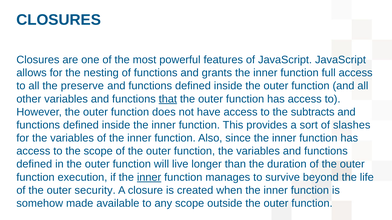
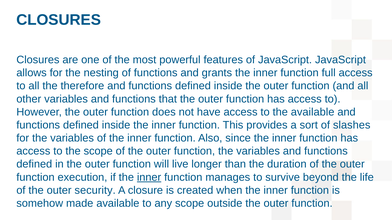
preserve: preserve -> therefore (82, 86)
that underline: present -> none (168, 99)
the subtracts: subtracts -> available (313, 112)
